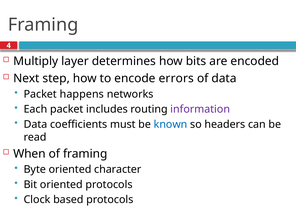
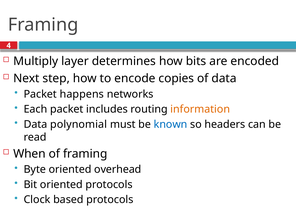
errors: errors -> copies (176, 78)
information colour: purple -> orange (200, 109)
coefficients: coefficients -> polynomial (79, 124)
character: character -> overhead (118, 169)
